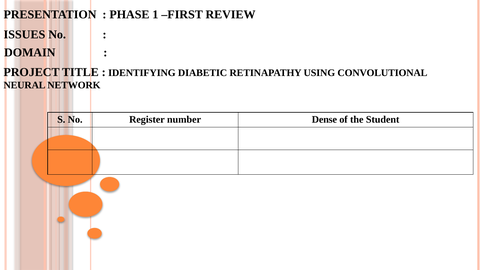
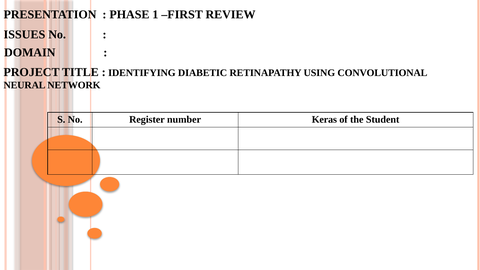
Dense: Dense -> Keras (324, 120)
